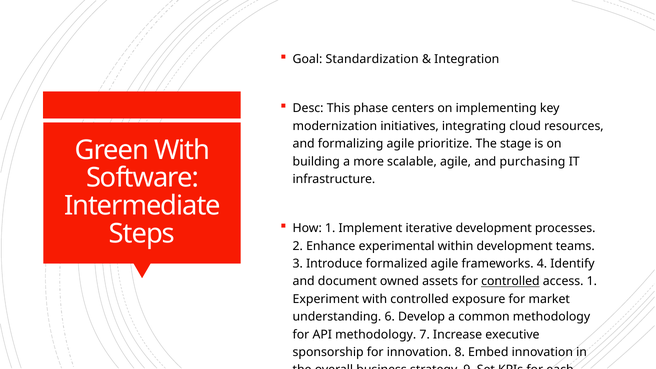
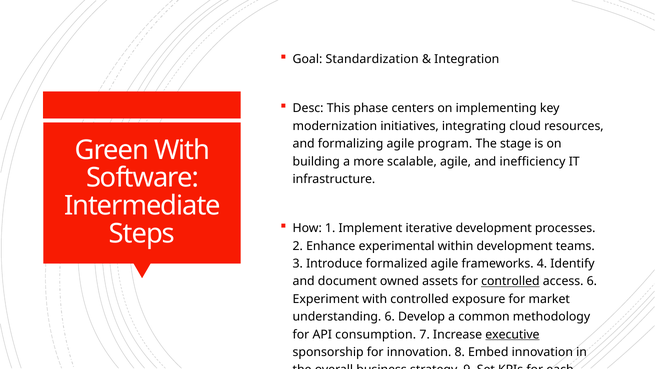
prioritize: prioritize -> program (445, 144)
purchasing: purchasing -> inefficiency (532, 162)
access 1: 1 -> 6 (592, 281)
API methodology: methodology -> consumption (376, 335)
executive underline: none -> present (512, 335)
